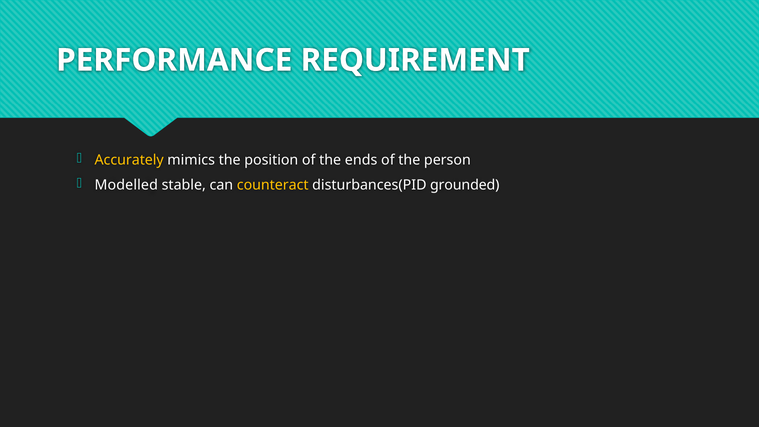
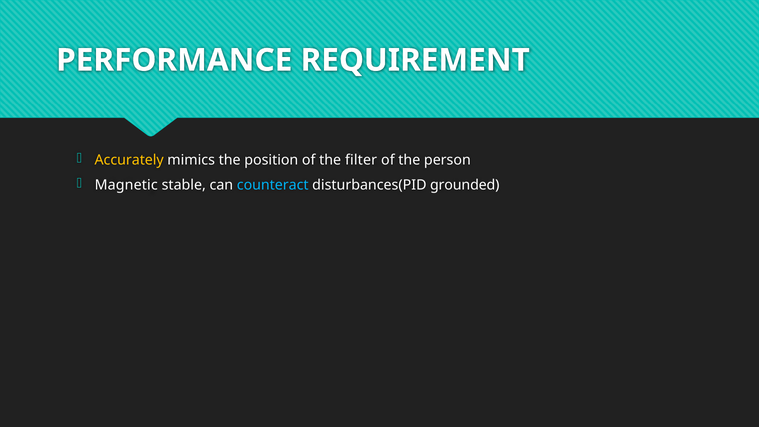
ends: ends -> filter (361, 160)
Modelled: Modelled -> Magnetic (126, 185)
counteract colour: yellow -> light blue (273, 185)
